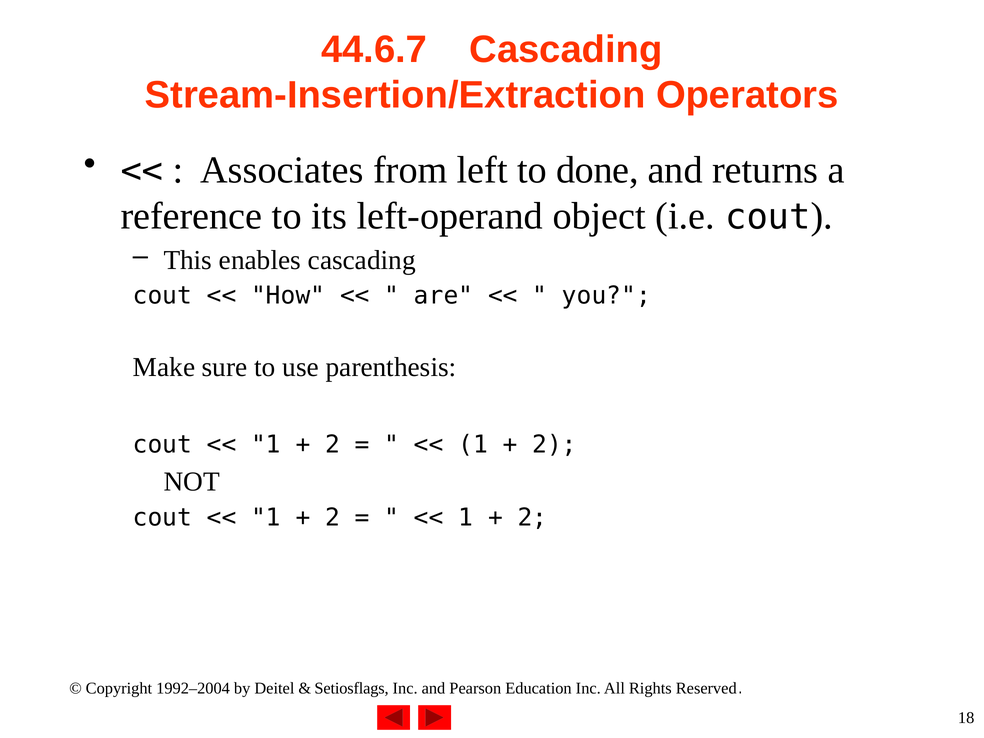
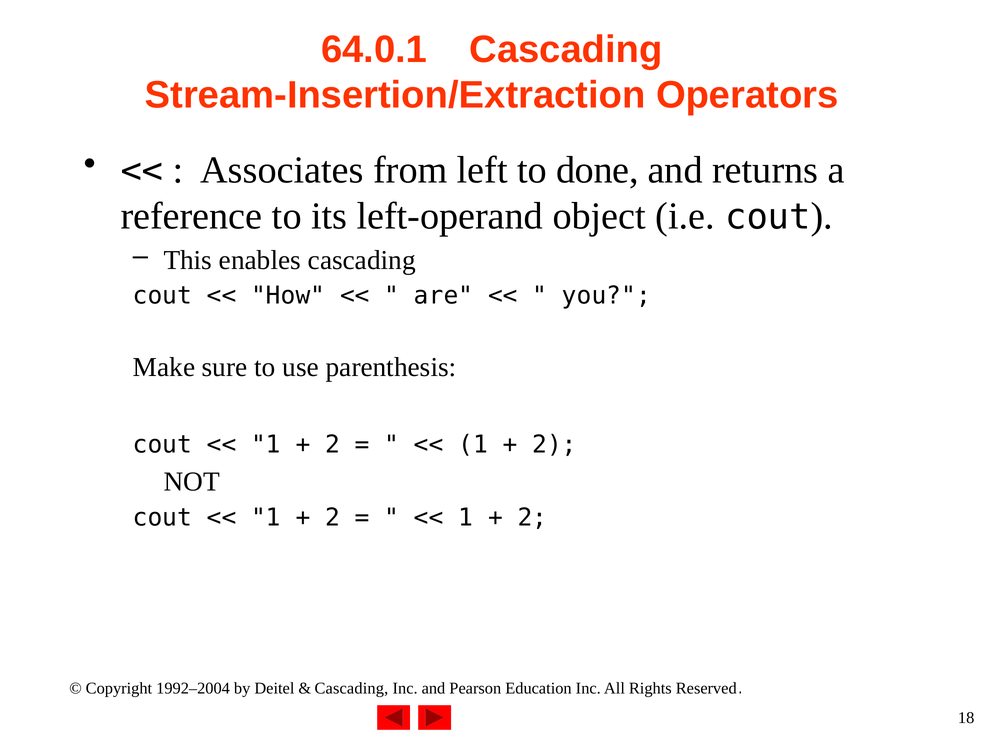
44.6.7: 44.6.7 -> 64.0.1 (374, 49)
Setiosflags: Setiosflags -> Cascading (351, 688)
